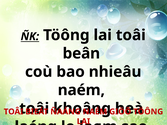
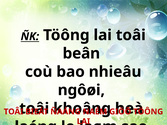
naém: naém -> ngôøi (81, 90)
